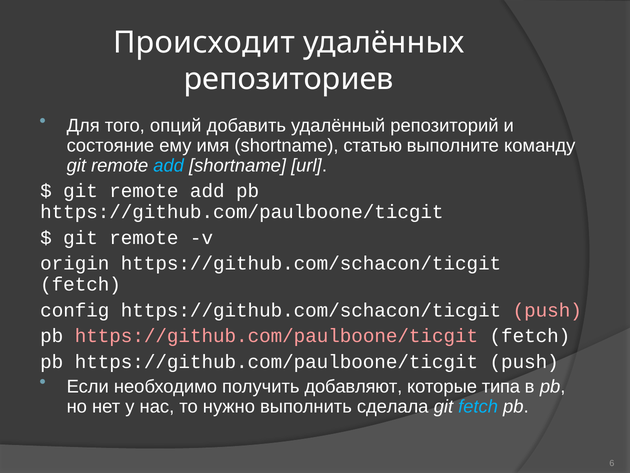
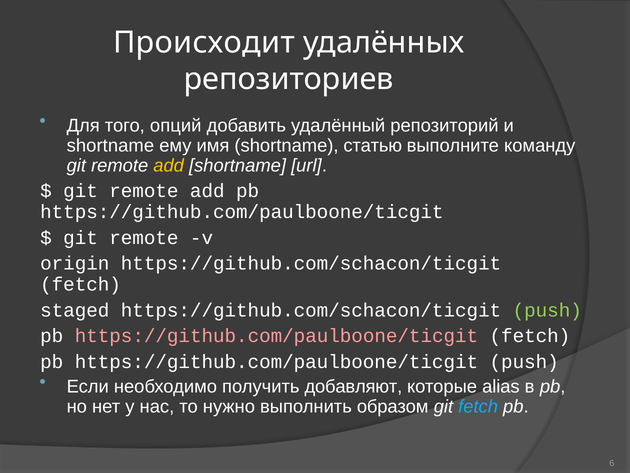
состояние: состояние -> shortname (110, 146)
add colour: light blue -> yellow (169, 165)
config: config -> staged (75, 310)
push colour: pink -> light green (547, 310)
типа: типа -> alias (501, 386)
сделала: сделала -> образом (393, 406)
